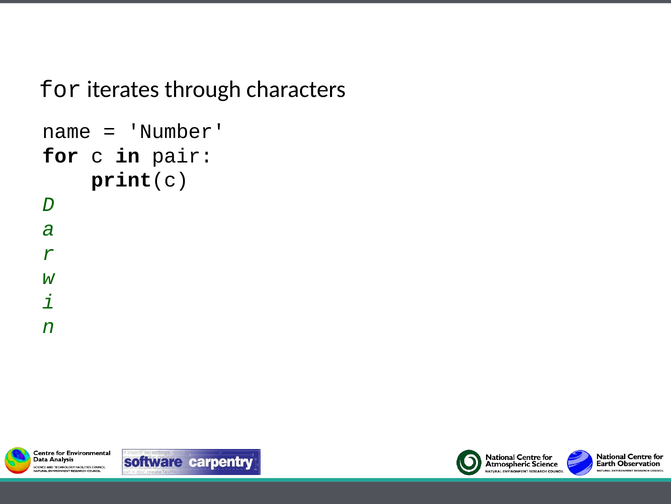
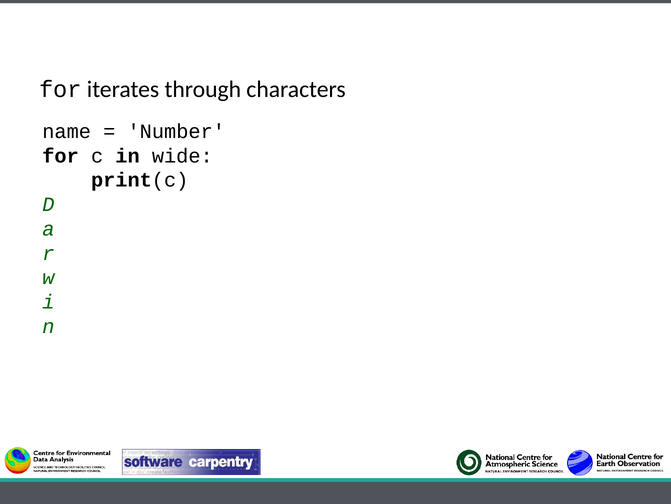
pair: pair -> wide (182, 156)
